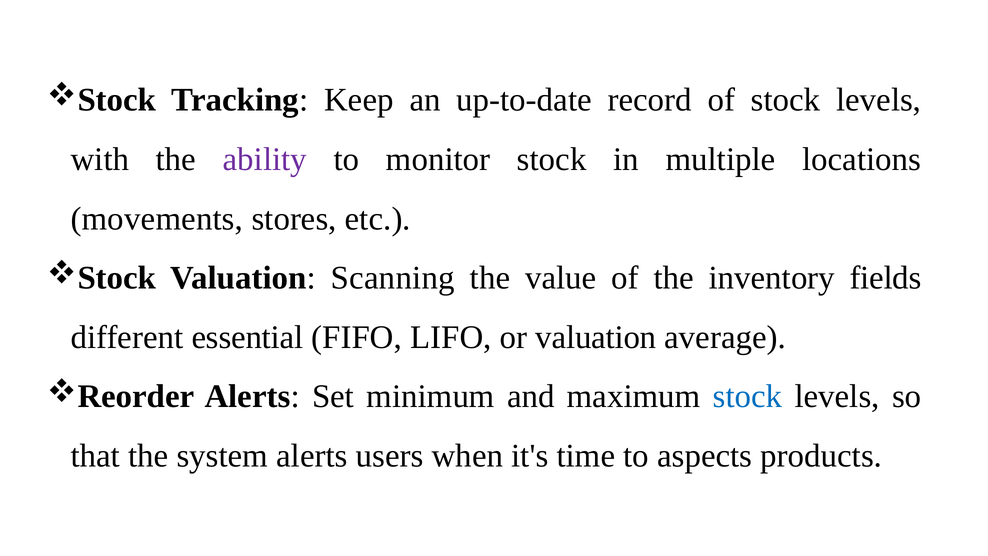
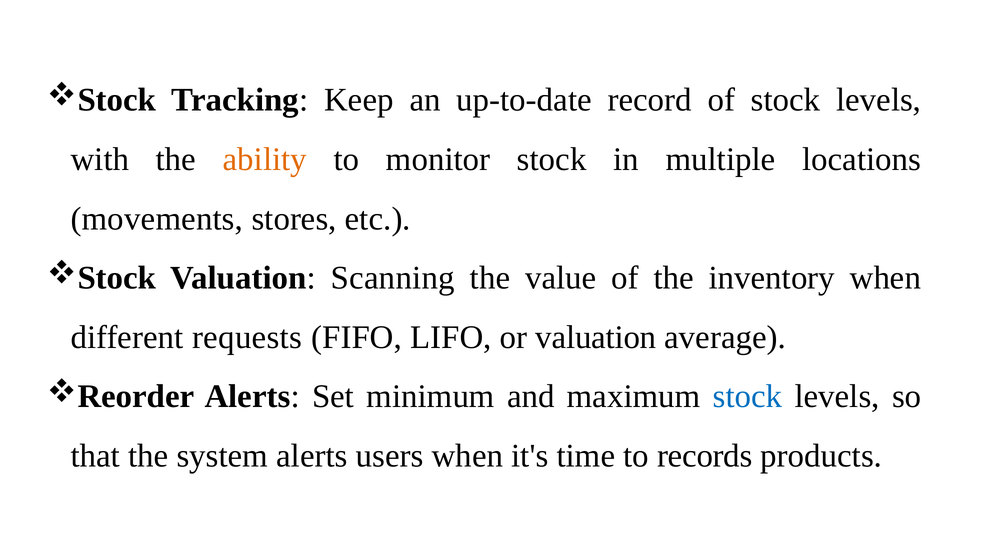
ability colour: purple -> orange (265, 159)
inventory fields: fields -> when (885, 278)
essential: essential -> requests (247, 337)
aspects: aspects -> records (705, 456)
